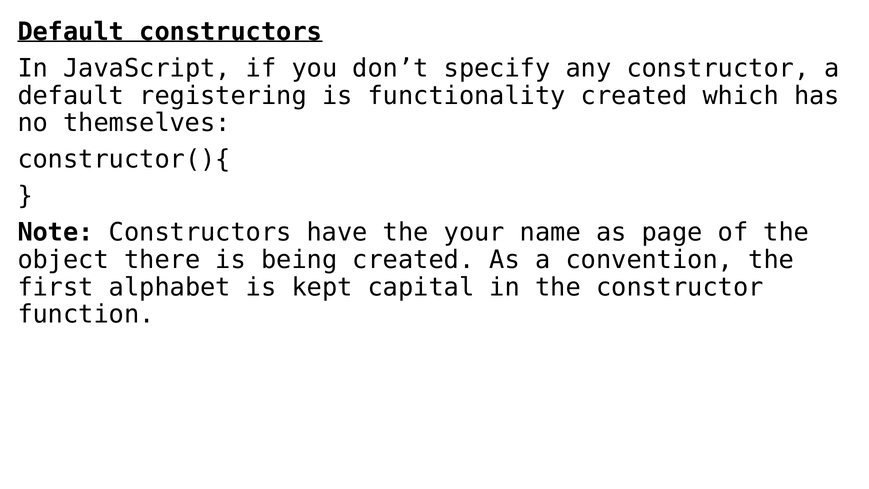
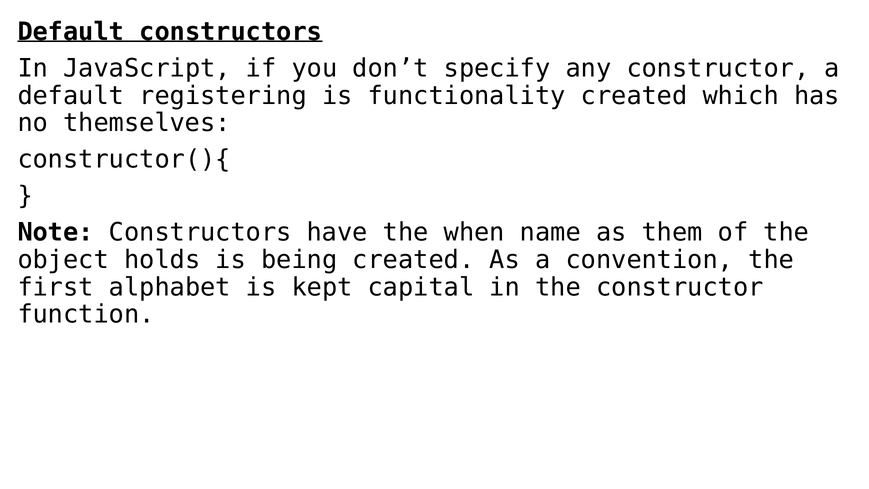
your: your -> when (474, 232)
page: page -> them (672, 232)
there: there -> holds (162, 260)
